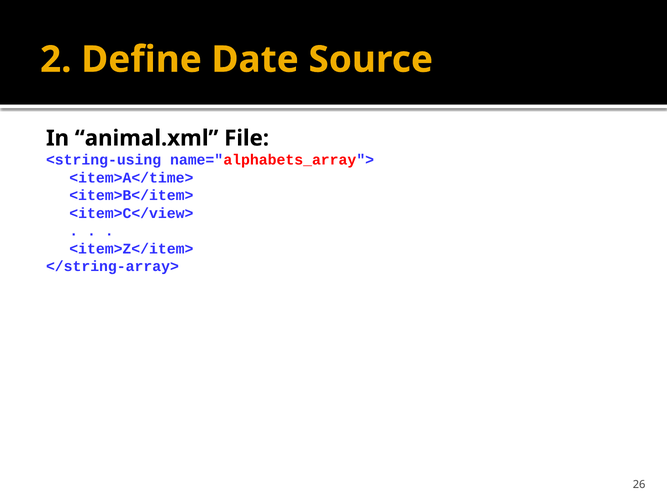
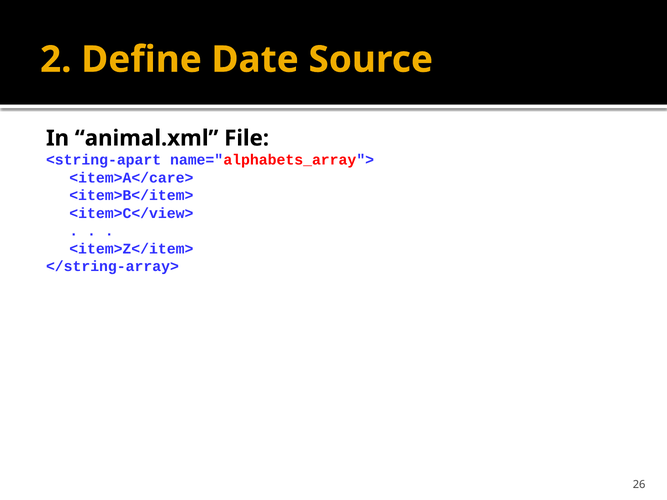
<string-using: <string-using -> <string-apart (104, 160)
<item>A</time>: <item>A</time> -> <item>A</care> (131, 178)
